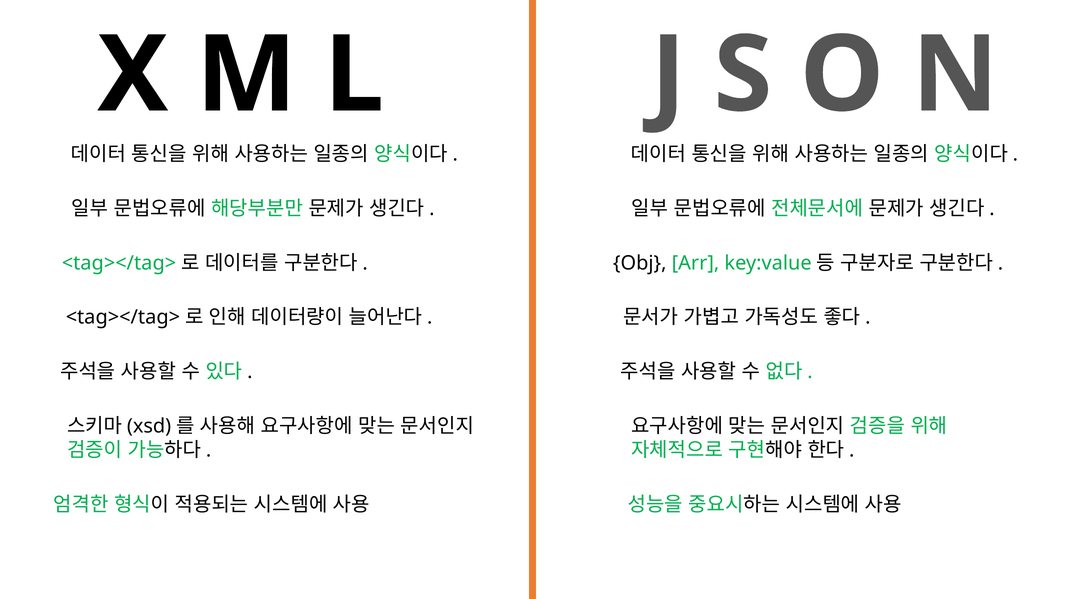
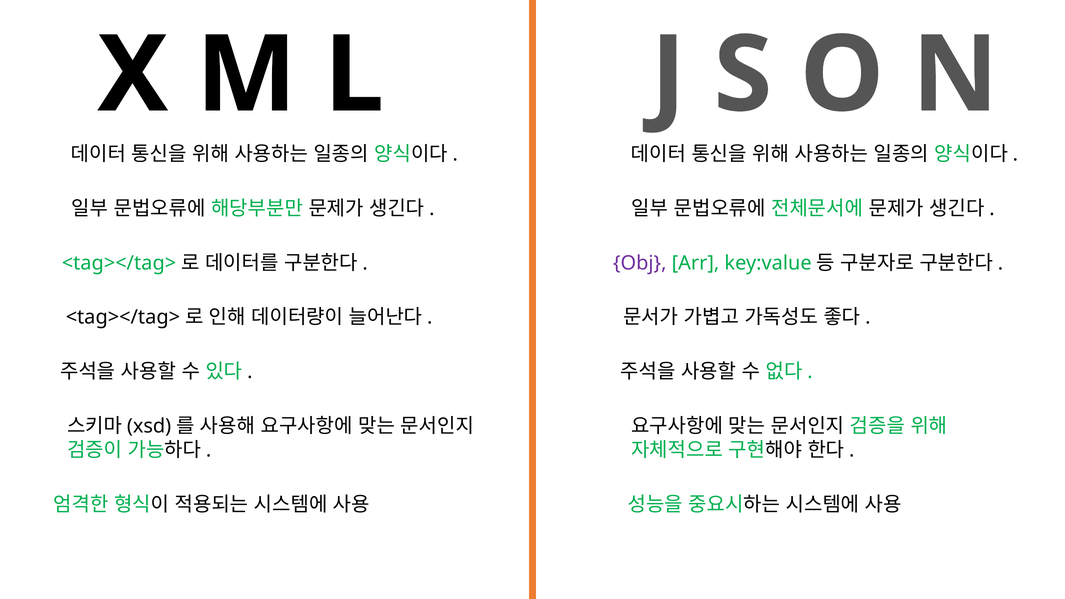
Obj colour: black -> purple (640, 263)
